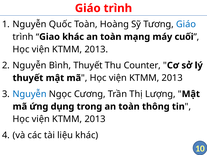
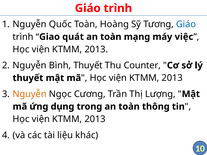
khác: khác -> quát (73, 37)
cuối: cuối -> việc (184, 37)
Nguyễn colour: blue -> orange (30, 94)
